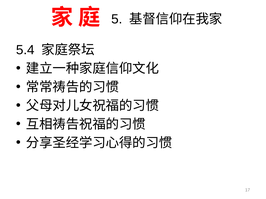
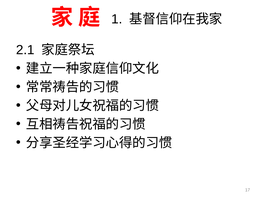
5: 5 -> 1 (117, 19)
5.4: 5.4 -> 2.1 (25, 50)
